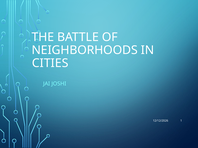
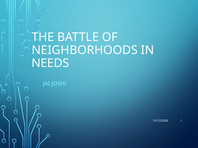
CITIES: CITIES -> NEEDS (50, 63)
